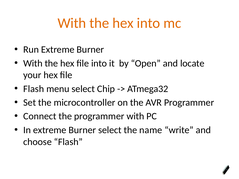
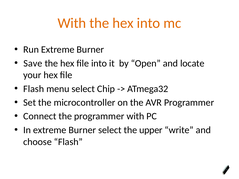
With: With -> Save (33, 63)
name: name -> upper (151, 130)
